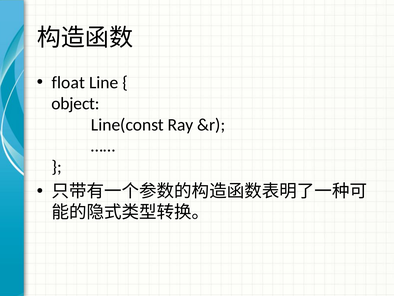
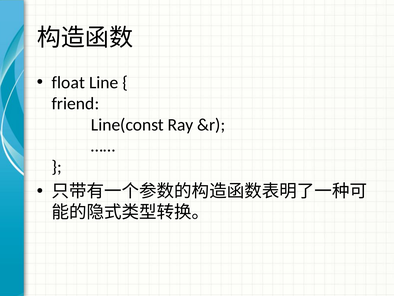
object: object -> friend (75, 104)
